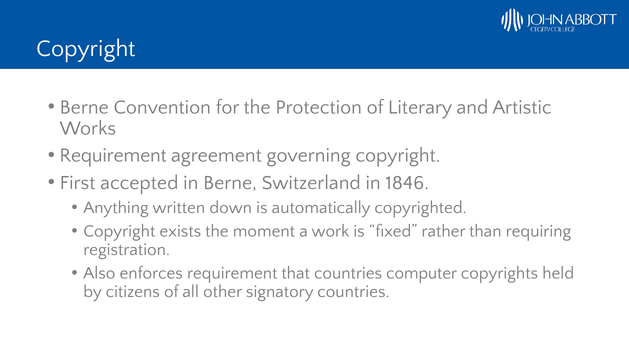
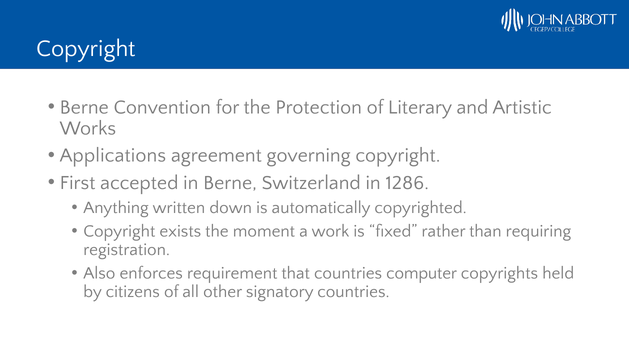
Requirement: Requirement -> Applications (113, 155)
1846: 1846 -> 1286 (407, 183)
